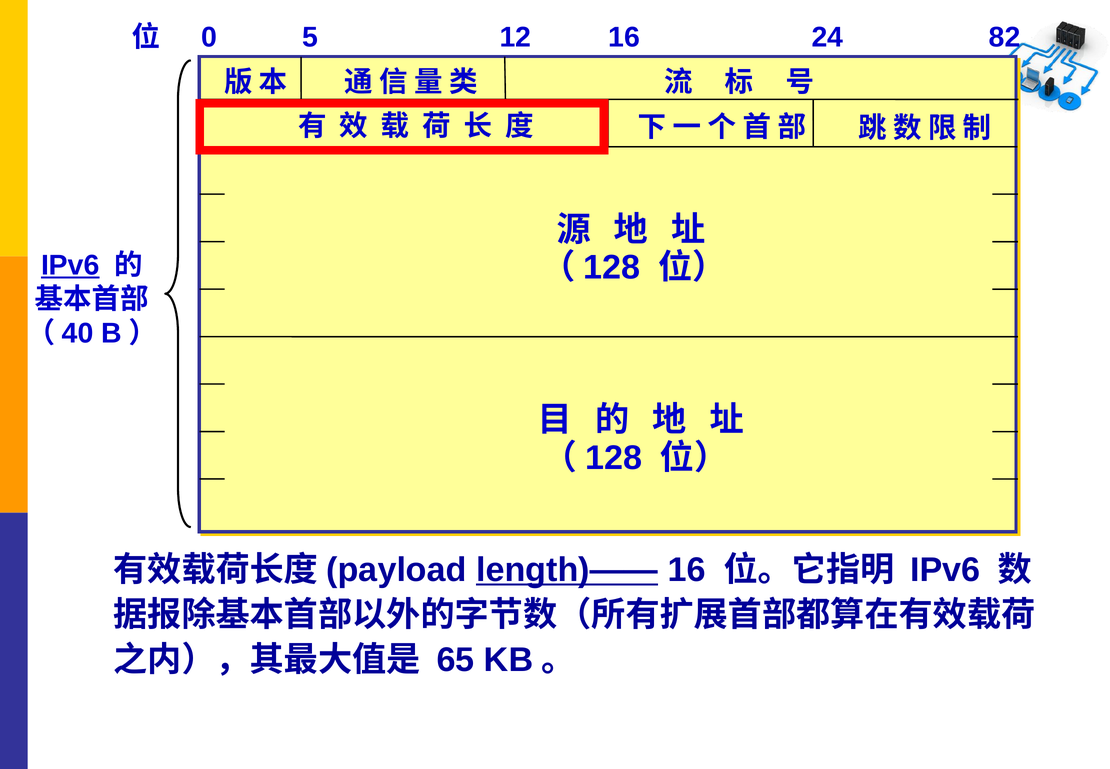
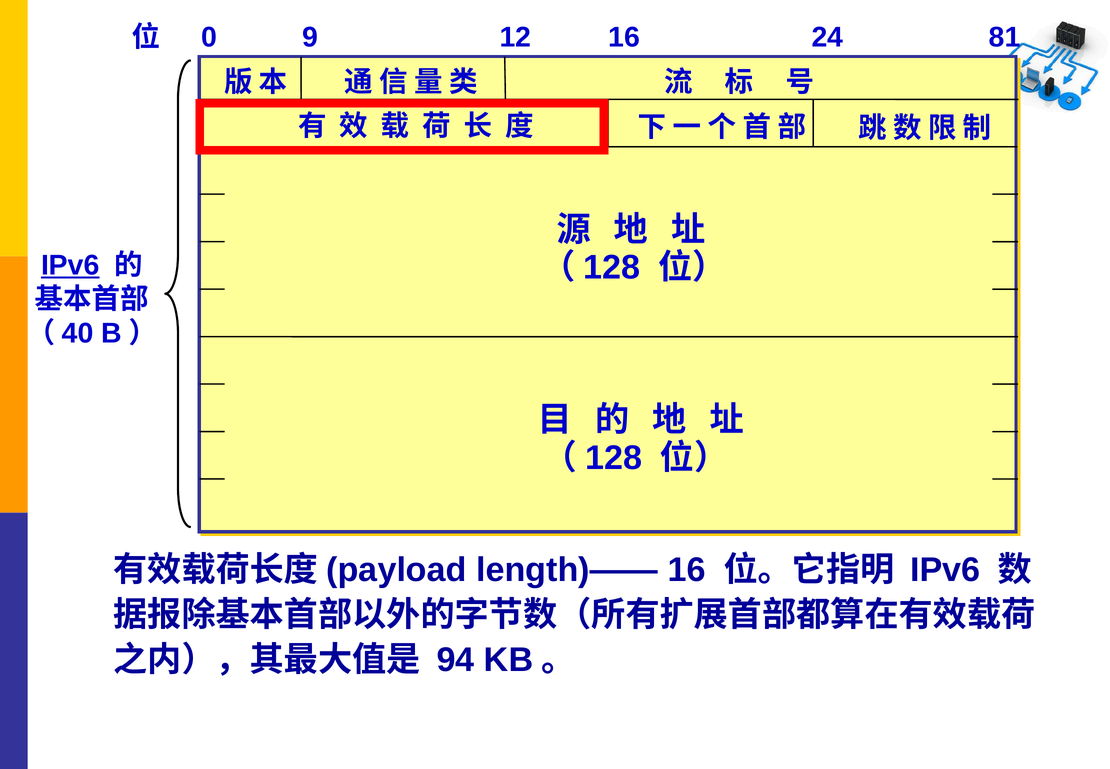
5: 5 -> 9 (310, 37)
82: 82 -> 81 (1005, 37)
length)—— underline: present -> none (567, 570)
65: 65 -> 94 (455, 660)
